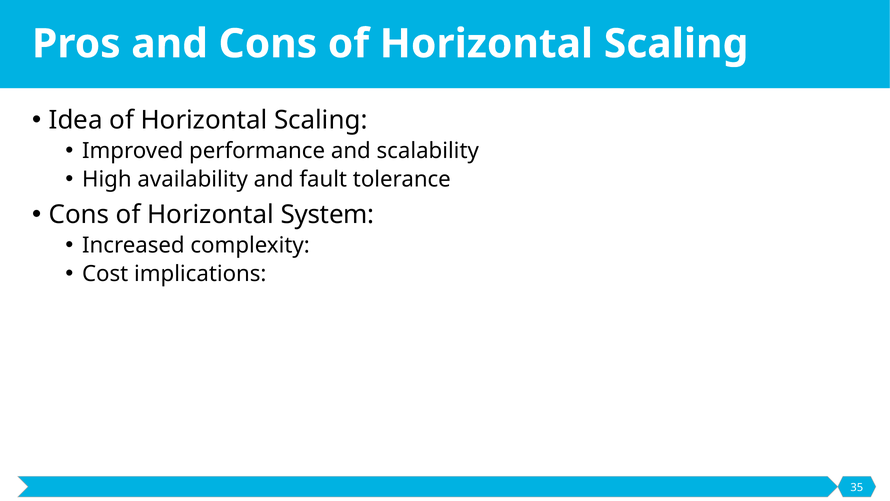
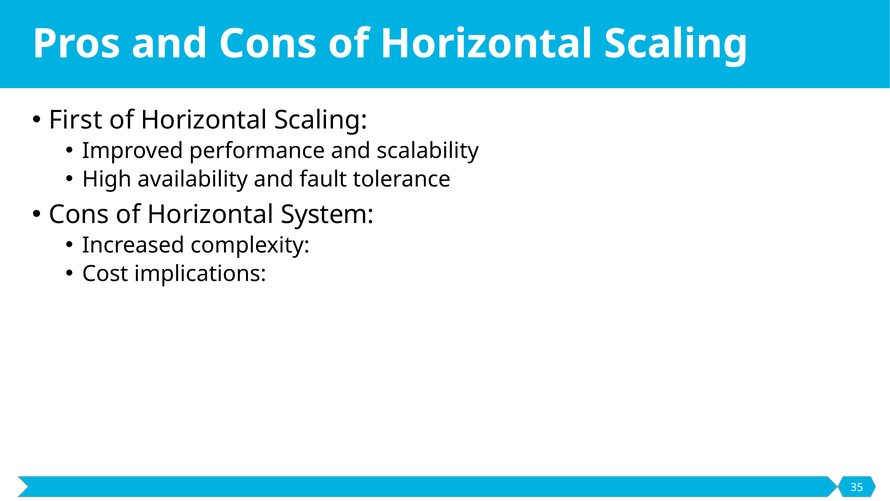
Idea: Idea -> First (76, 120)
